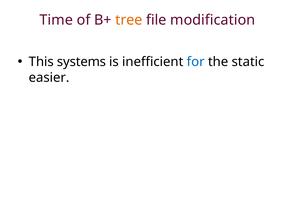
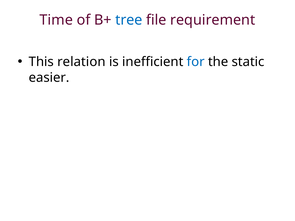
tree colour: orange -> blue (129, 20)
modification: modification -> requirement (213, 20)
systems: systems -> relation (81, 62)
